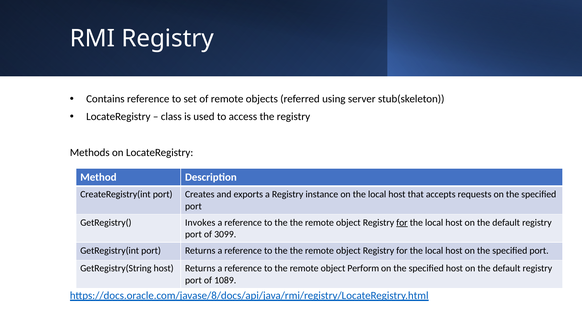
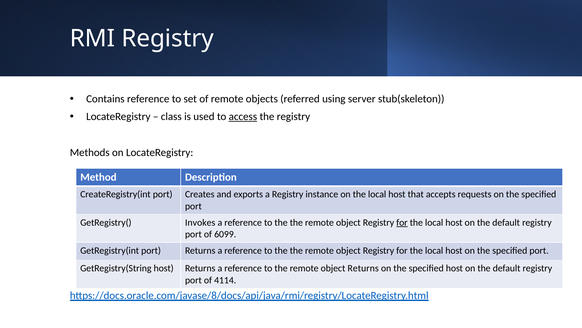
access underline: none -> present (243, 116)
3099: 3099 -> 6099 (225, 234)
object Perform: Perform -> Returns (363, 268)
1089: 1089 -> 4114 (225, 280)
